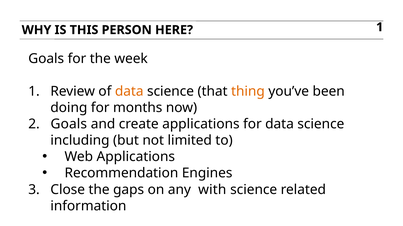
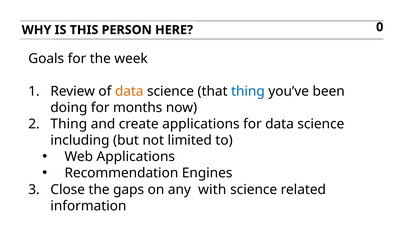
HERE 1: 1 -> 0 (380, 27)
thing colour: orange -> blue (248, 91)
Goals: Goals -> Thing (69, 124)
